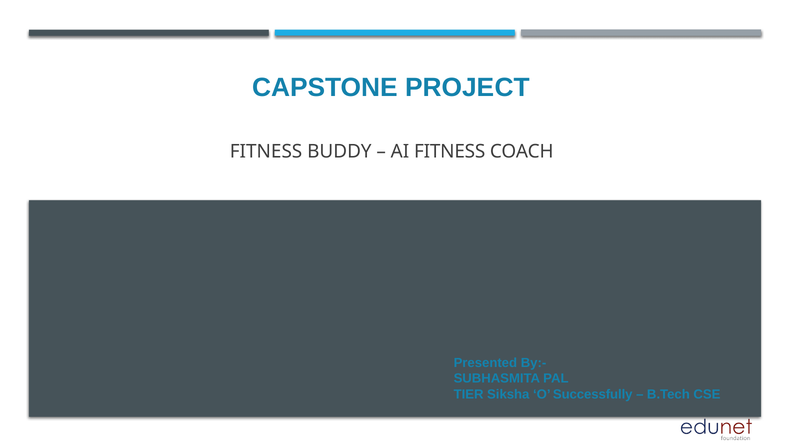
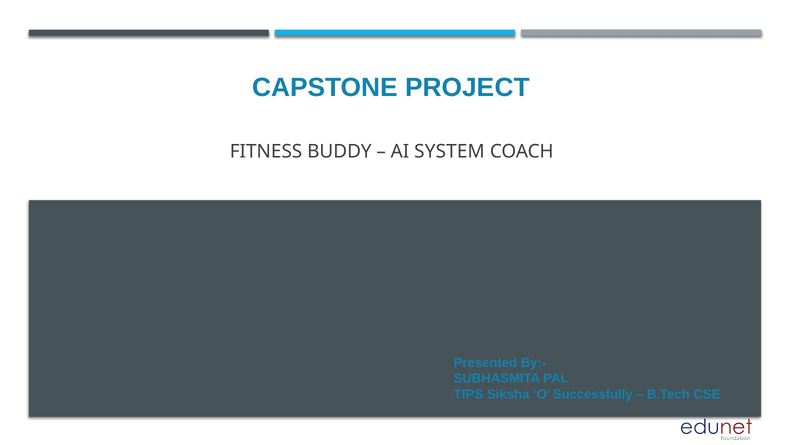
AI FITNESS: FITNESS -> SYSTEM (449, 151)
TIER: TIER -> TIPS (469, 394)
